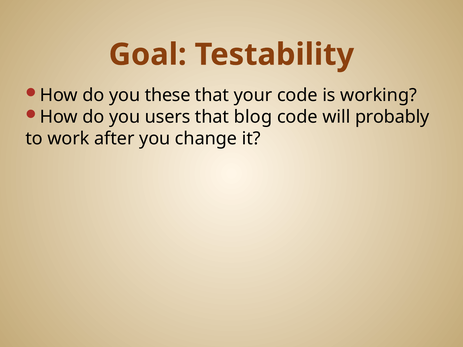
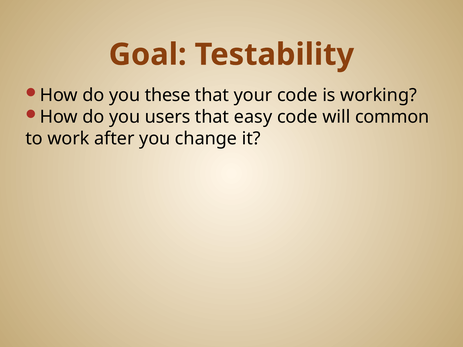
blog: blog -> easy (253, 117)
probably: probably -> common (392, 117)
